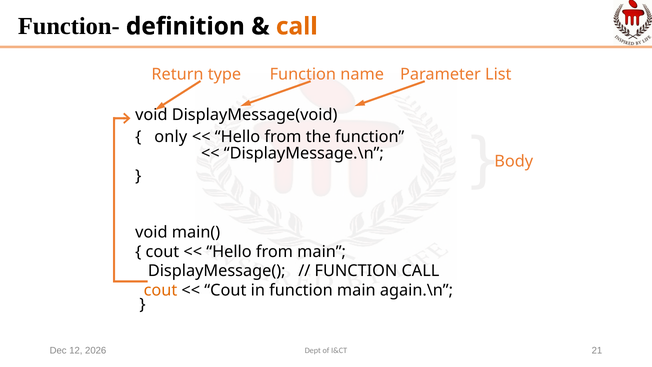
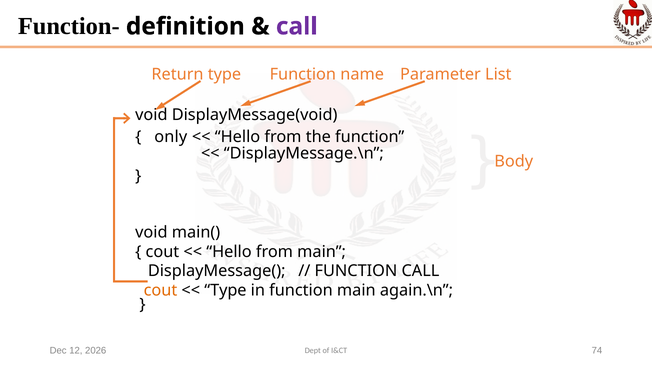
call colour: orange -> purple (297, 26)
Cout: Cout -> Type (225, 290)
21: 21 -> 74 (597, 350)
